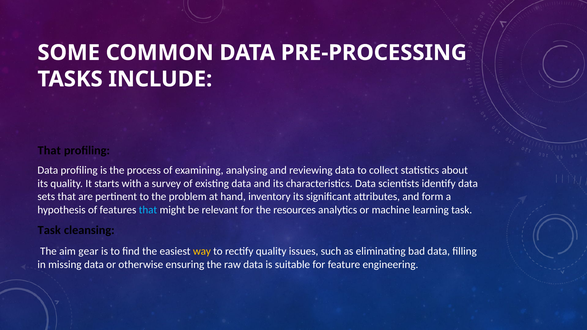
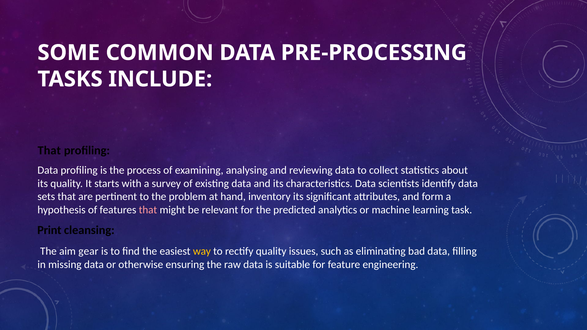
that colour: light blue -> pink (148, 210)
resources: resources -> predicted (295, 210)
Task: Task -> Print (49, 230)
